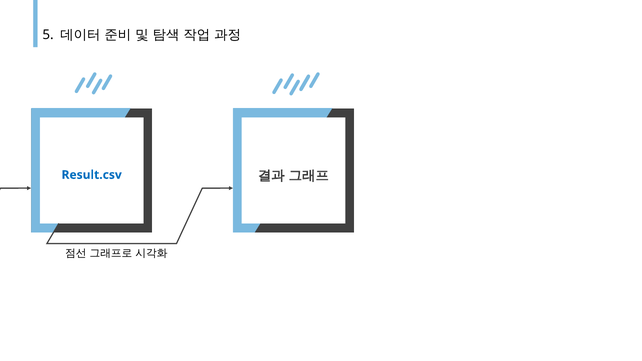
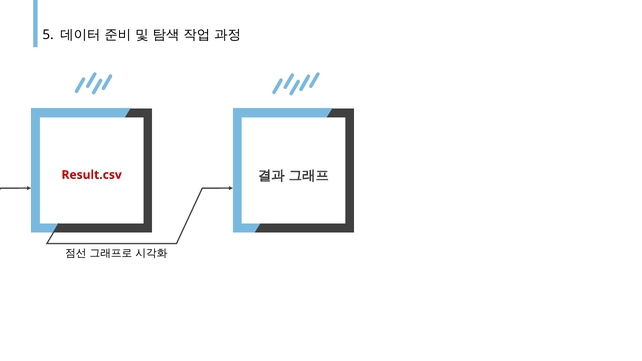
Result.csv colour: blue -> red (92, 175)
